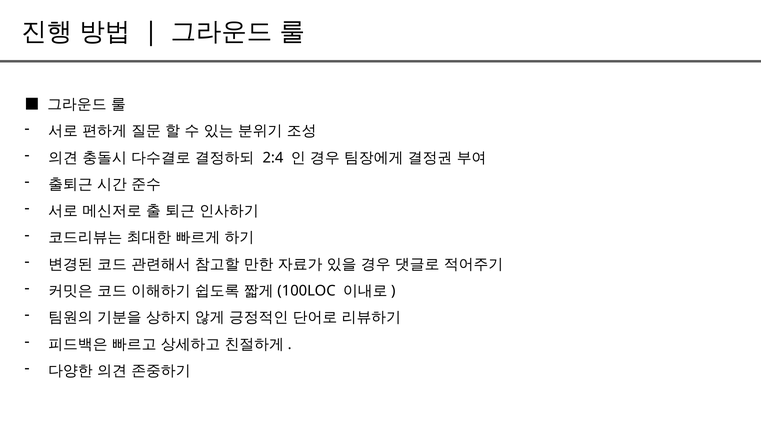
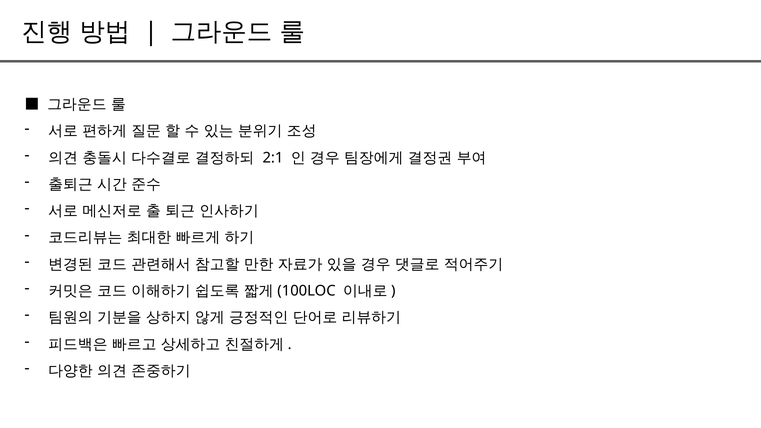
2:4: 2:4 -> 2:1 (273, 158)
